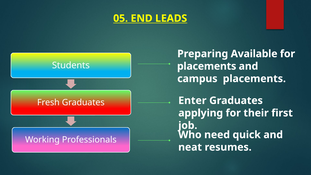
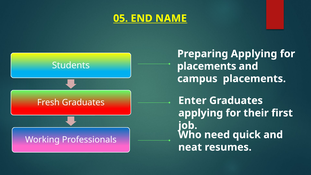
LEADS: LEADS -> NAME (171, 18)
Preparing Available: Available -> Applying (254, 54)
